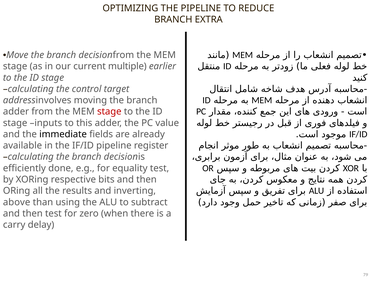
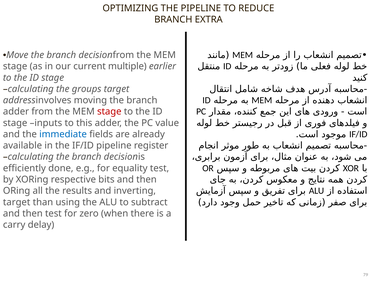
control: control -> groups (87, 89)
immediate colour: black -> blue (63, 134)
above: above -> target (17, 202)
